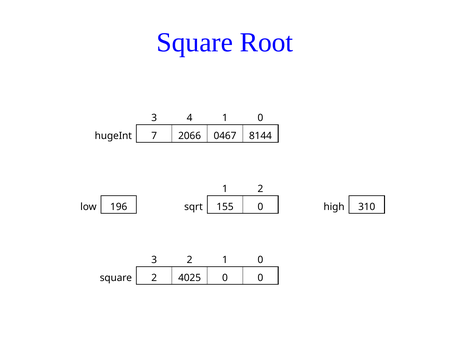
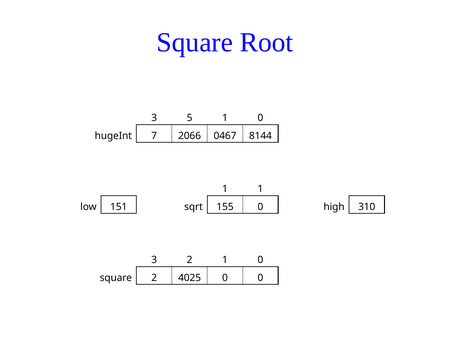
4: 4 -> 5 (190, 118)
1 2: 2 -> 1 (260, 189)
196: 196 -> 151 (119, 206)
